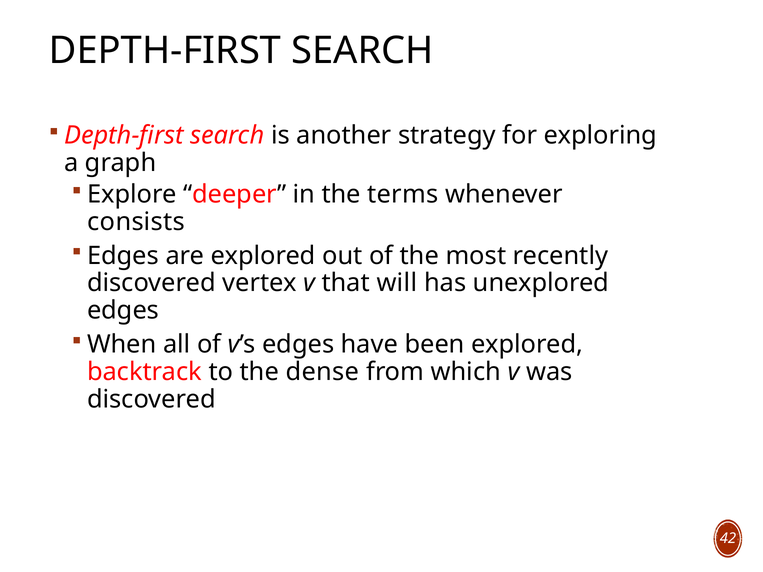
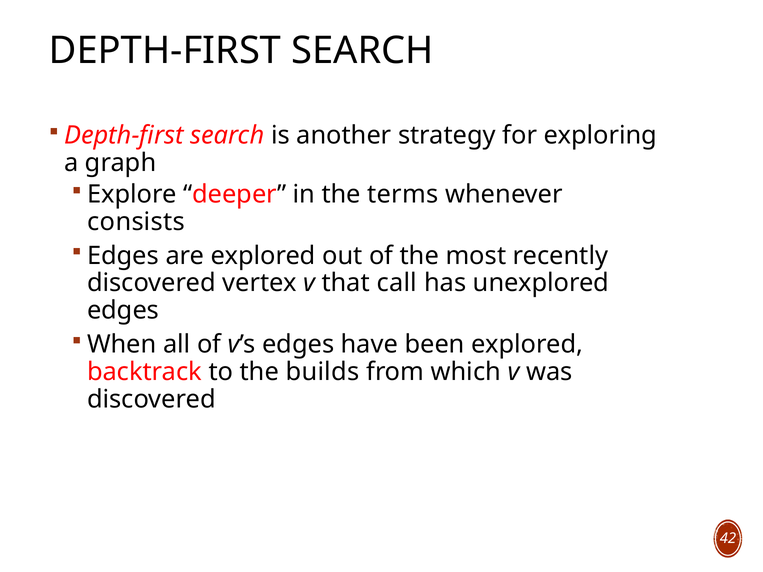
will: will -> call (397, 283)
dense: dense -> builds (322, 372)
